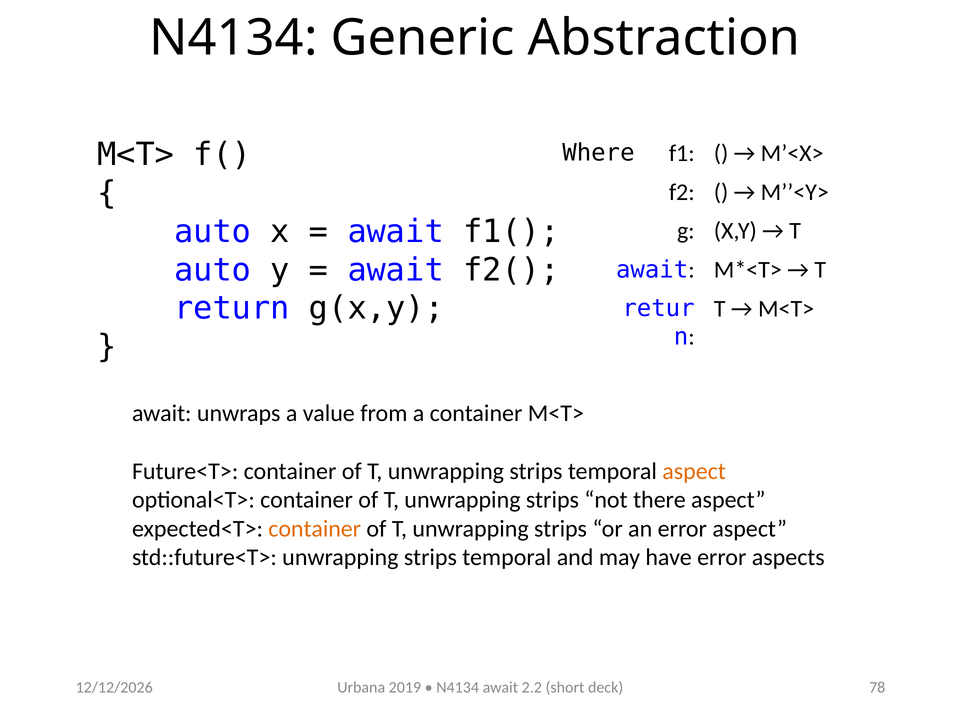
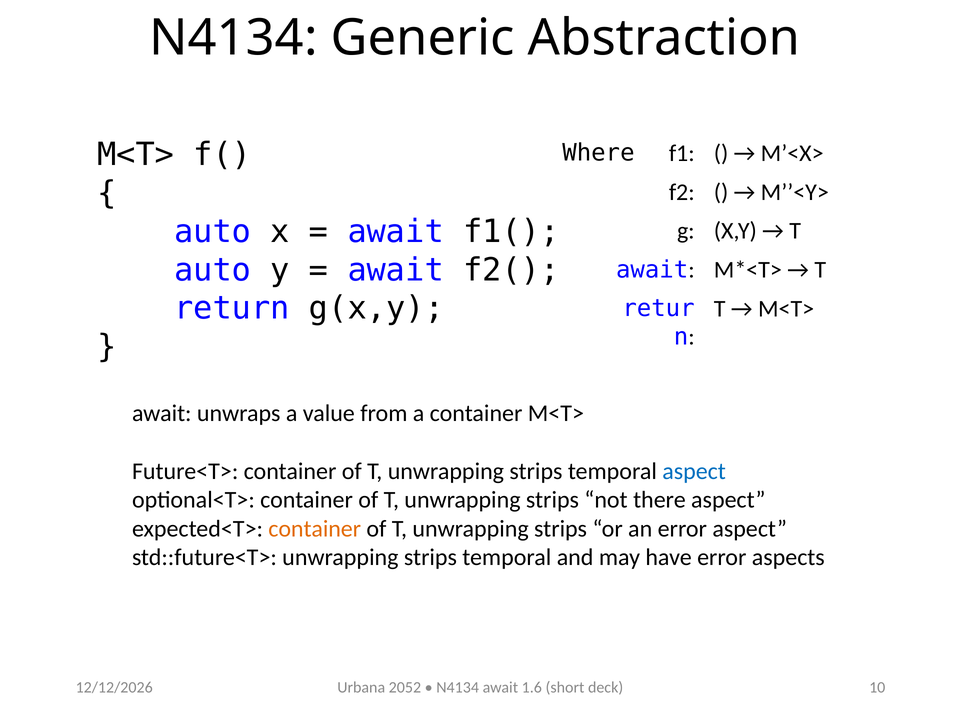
aspect colour: orange -> blue (694, 472)
2019: 2019 -> 2052 (405, 688)
2.2: 2.2 -> 1.6 (532, 688)
78: 78 -> 10 (877, 688)
